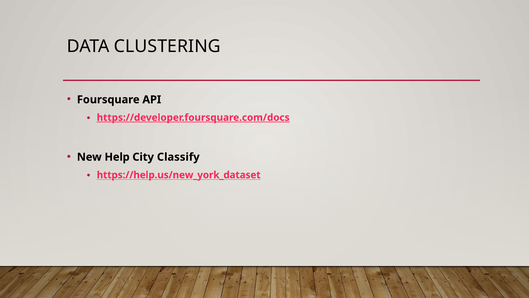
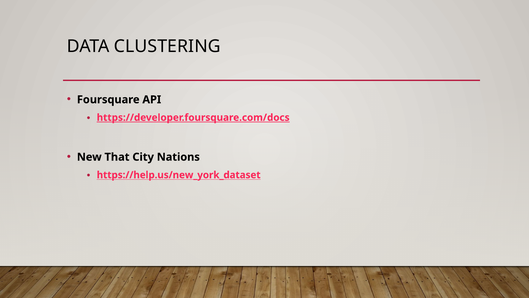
Help: Help -> That (117, 157)
Classify: Classify -> Nations (178, 157)
